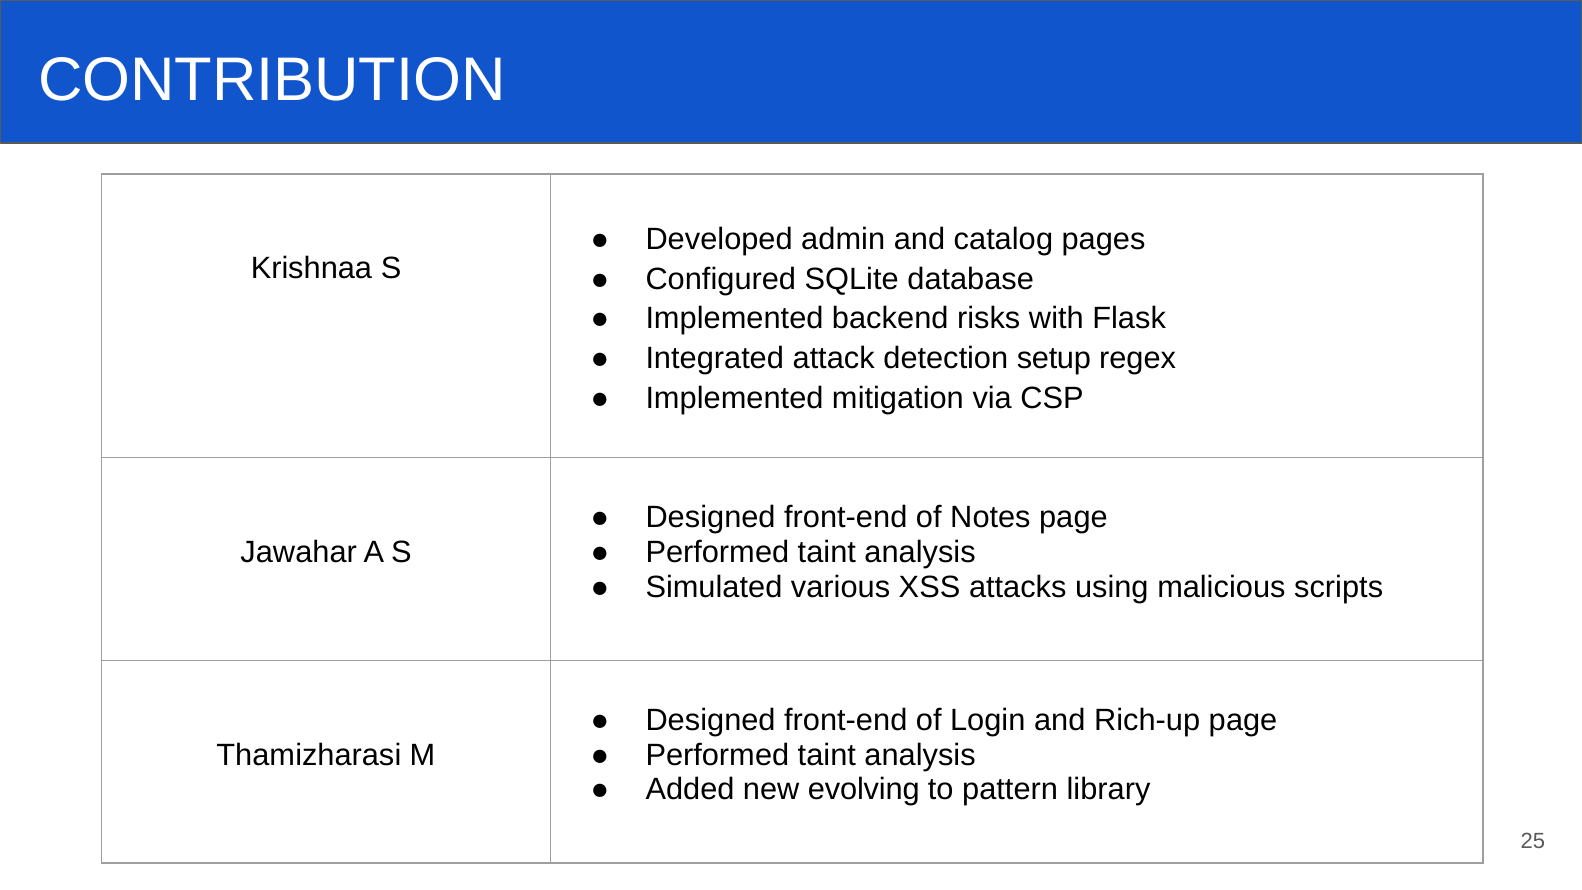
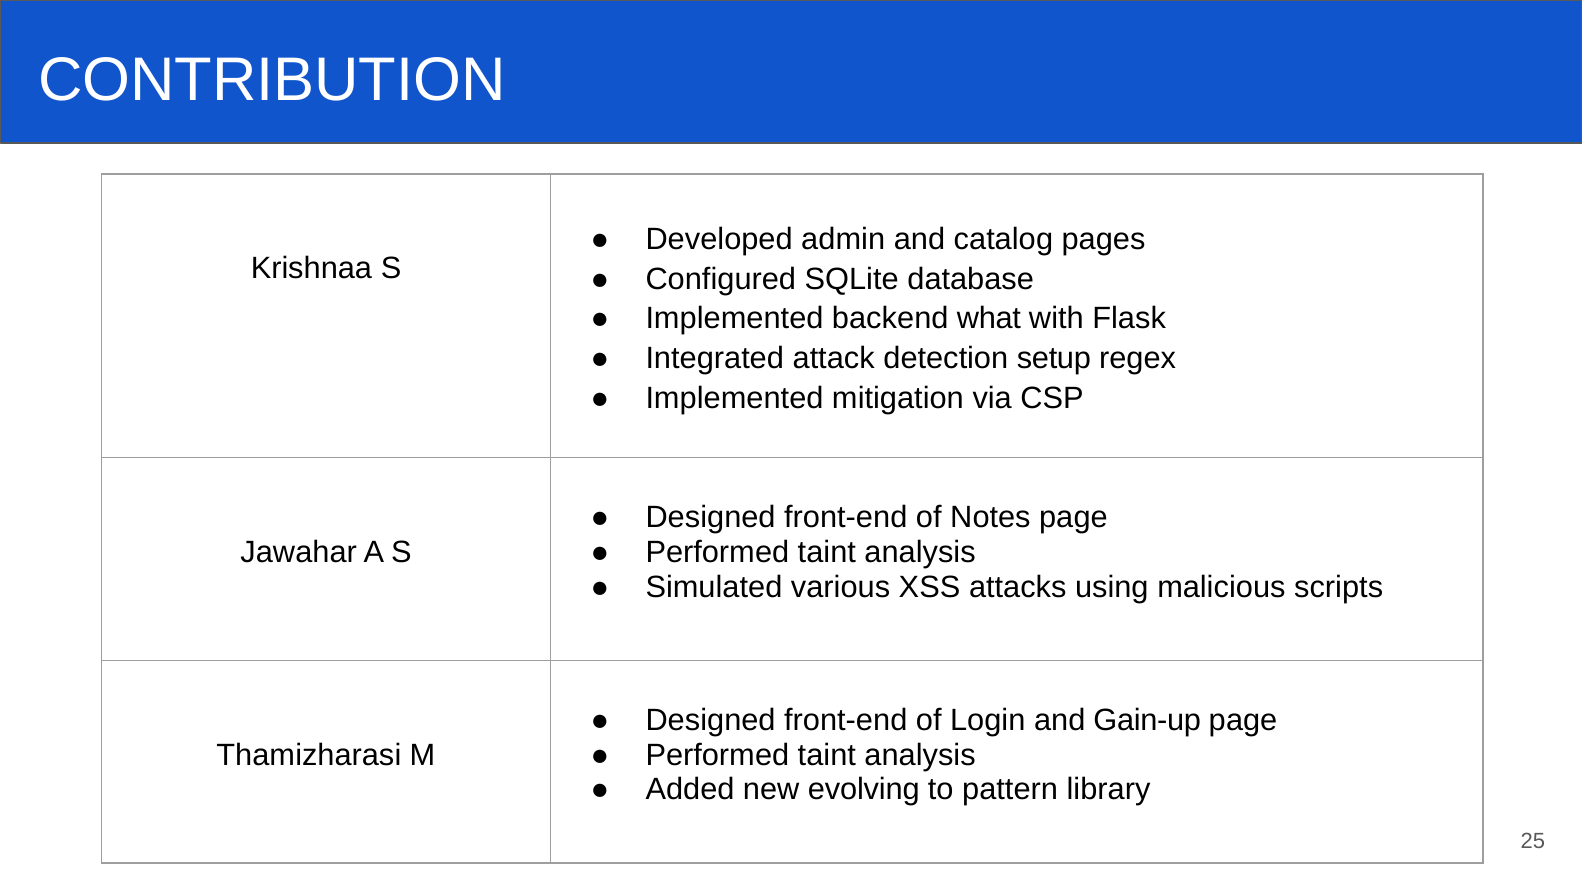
risks: risks -> what (989, 319)
Rich-up: Rich-up -> Gain-up (1147, 721)
